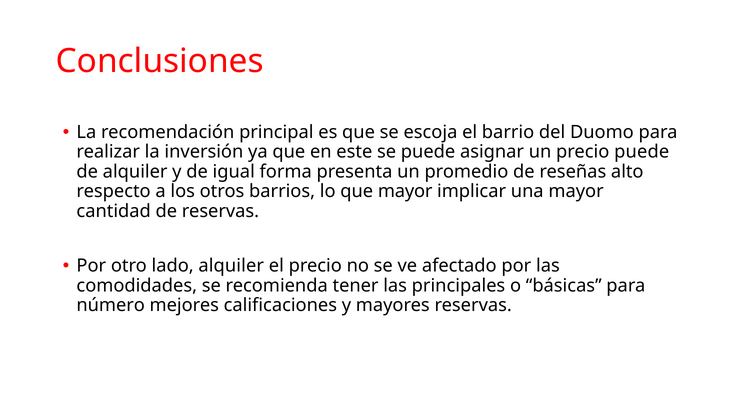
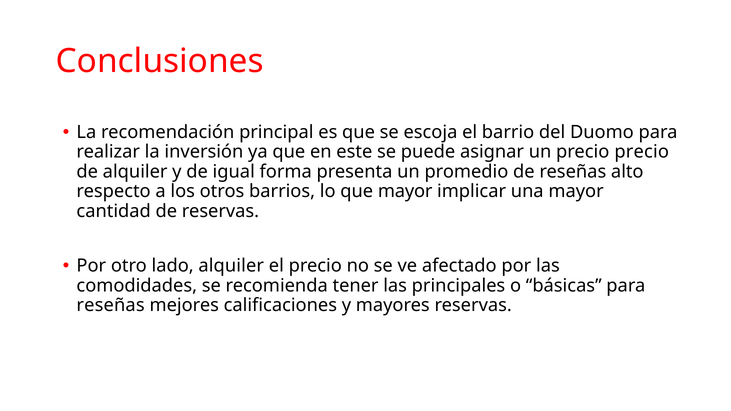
precio puede: puede -> precio (642, 152)
número: número -> reseñas (111, 305)
